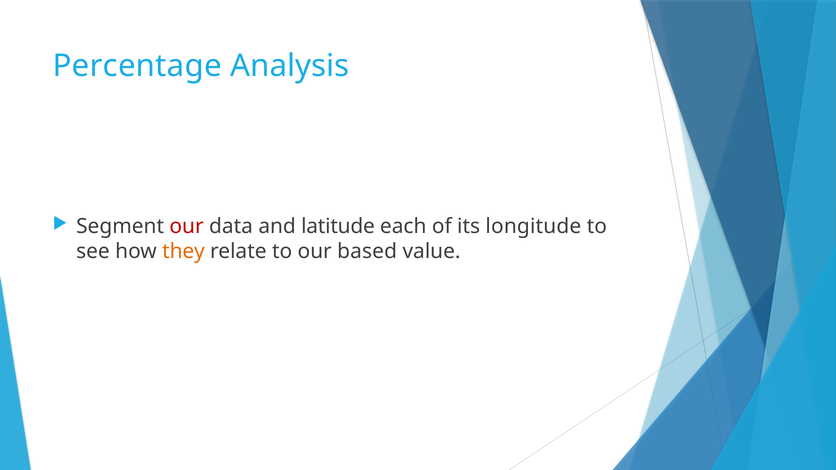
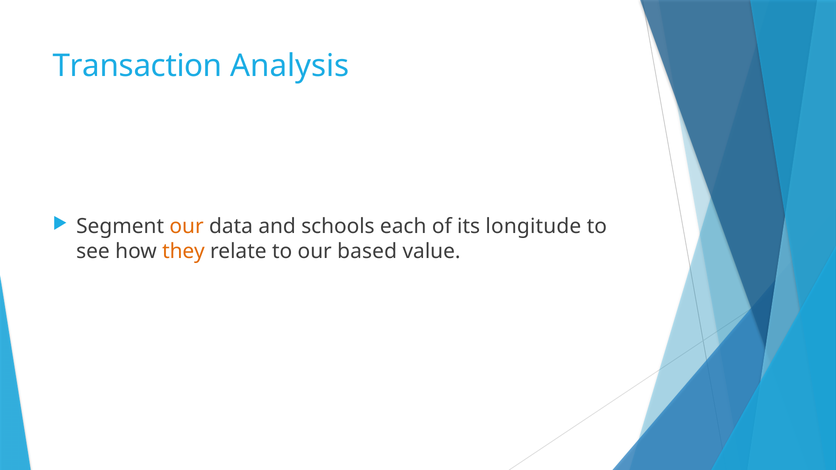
Percentage: Percentage -> Transaction (138, 66)
our colour: red -> orange (187, 227)
latitude: latitude -> schools (338, 227)
